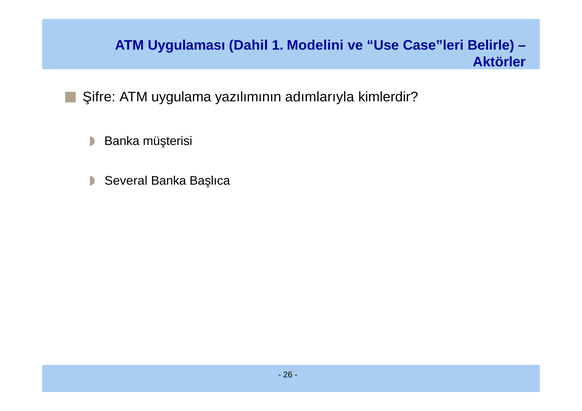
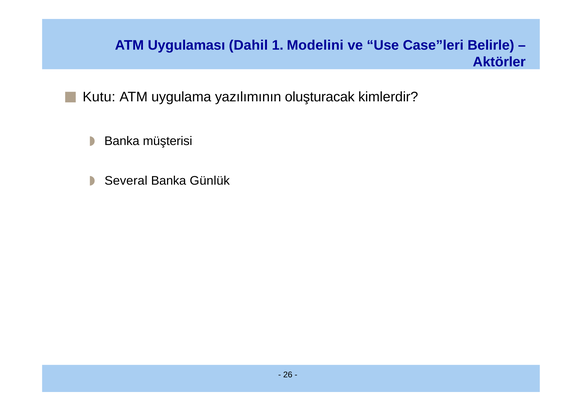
Şifre: Şifre -> Kutu (99, 97)
adımlarıyla: adımlarıyla -> oluşturacak (320, 97)
Başlıca: Başlıca -> Günlük (210, 181)
